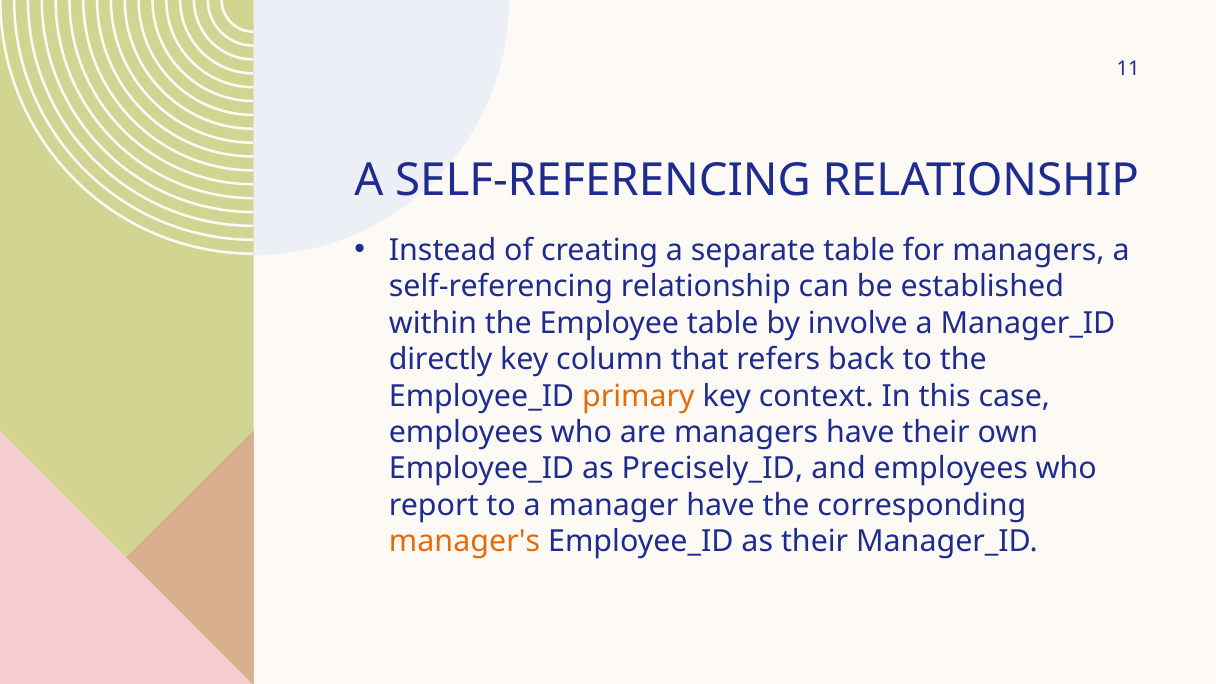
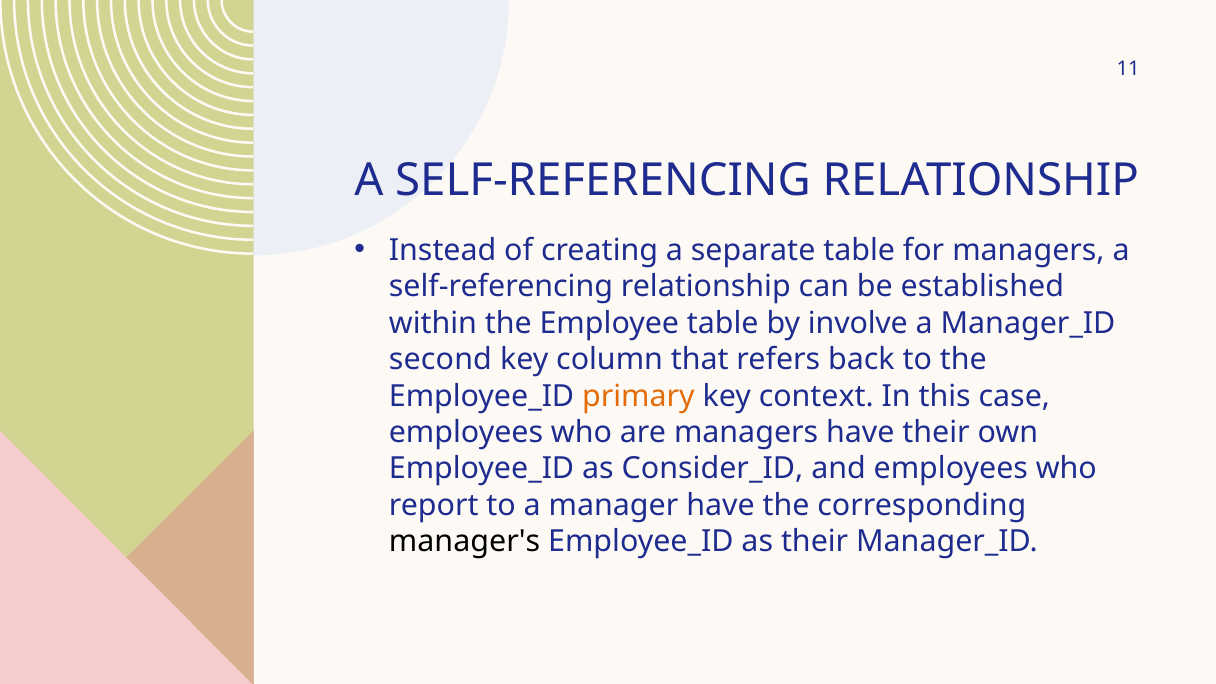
directly: directly -> second (440, 360)
Precisely_ID: Precisely_ID -> Consider_ID (712, 469)
manager's colour: orange -> black (465, 542)
